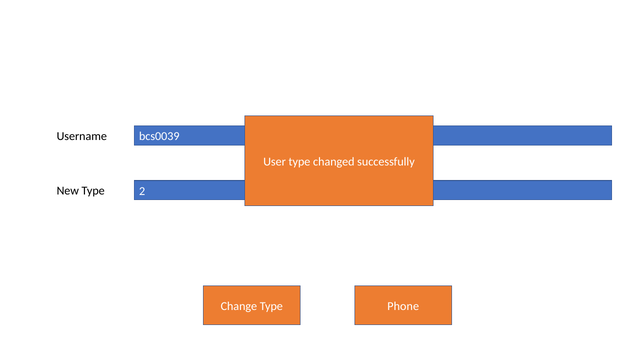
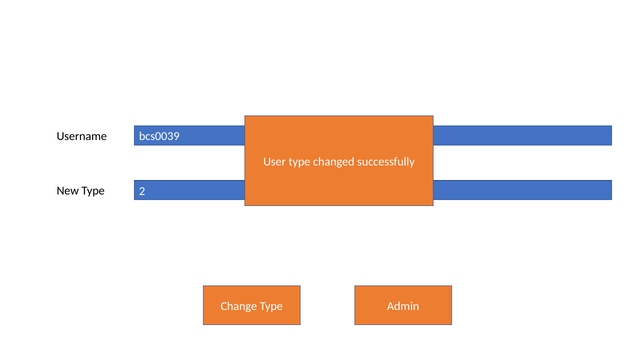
Phone: Phone -> Admin (403, 307)
